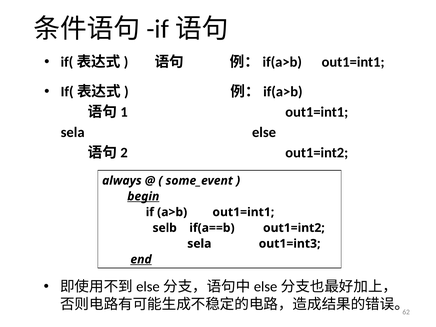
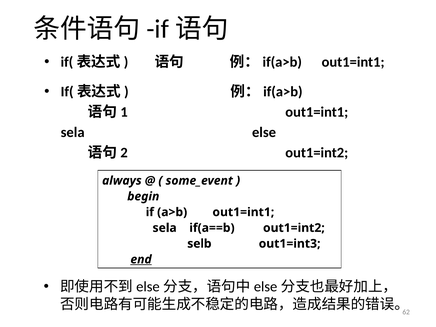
begin underline: present -> none (143, 196)
selb: selb -> sela (165, 228)
sela: sela -> selb (199, 244)
